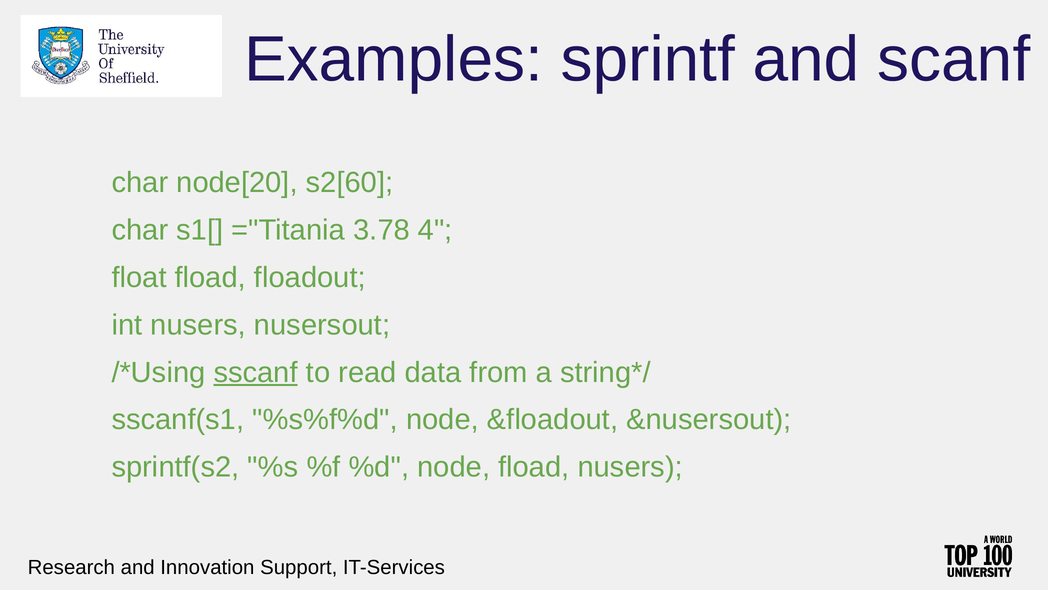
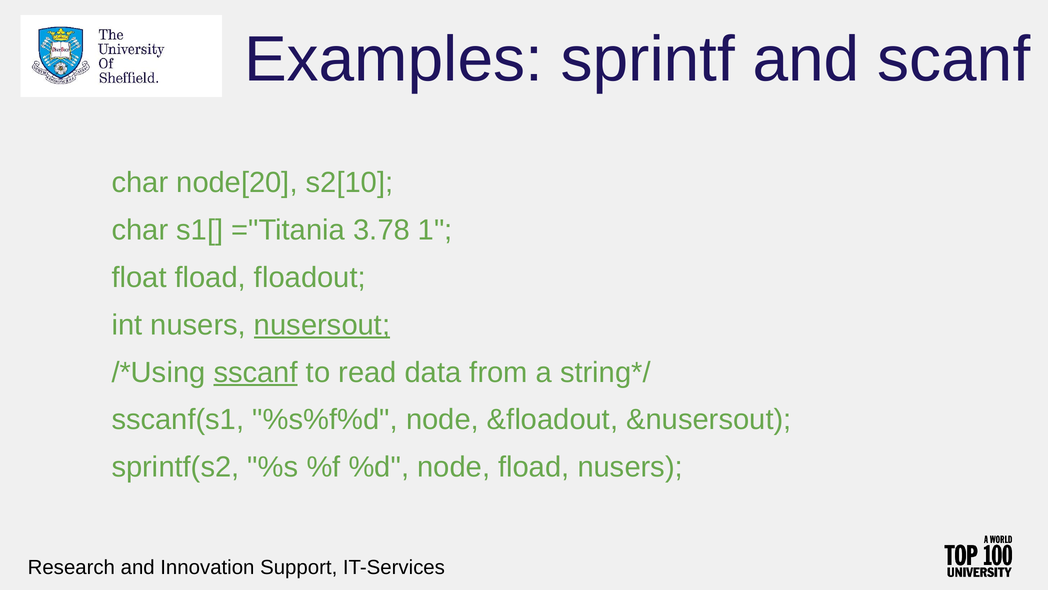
s2[60: s2[60 -> s2[10 (350, 182)
4: 4 -> 1 (435, 230)
nusersout underline: none -> present (322, 325)
